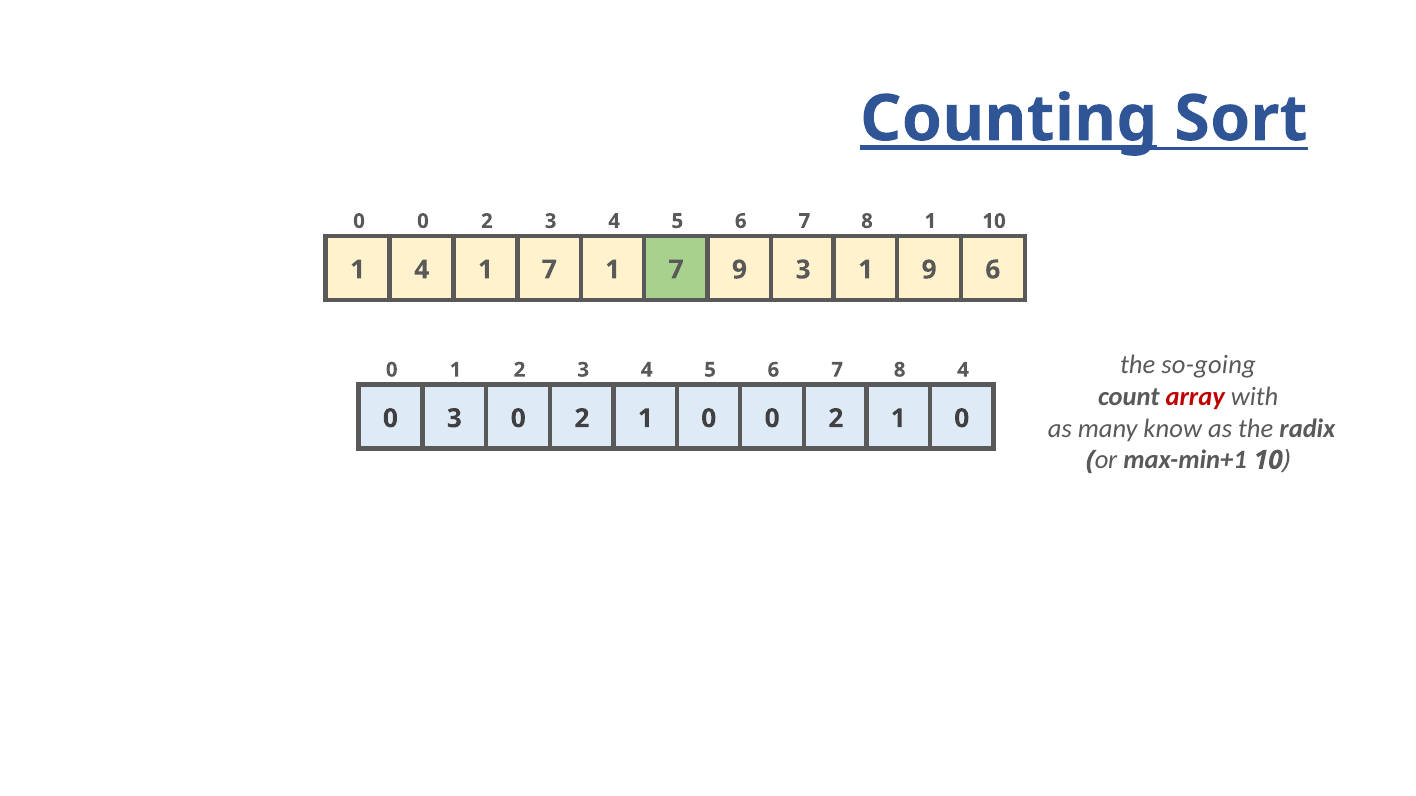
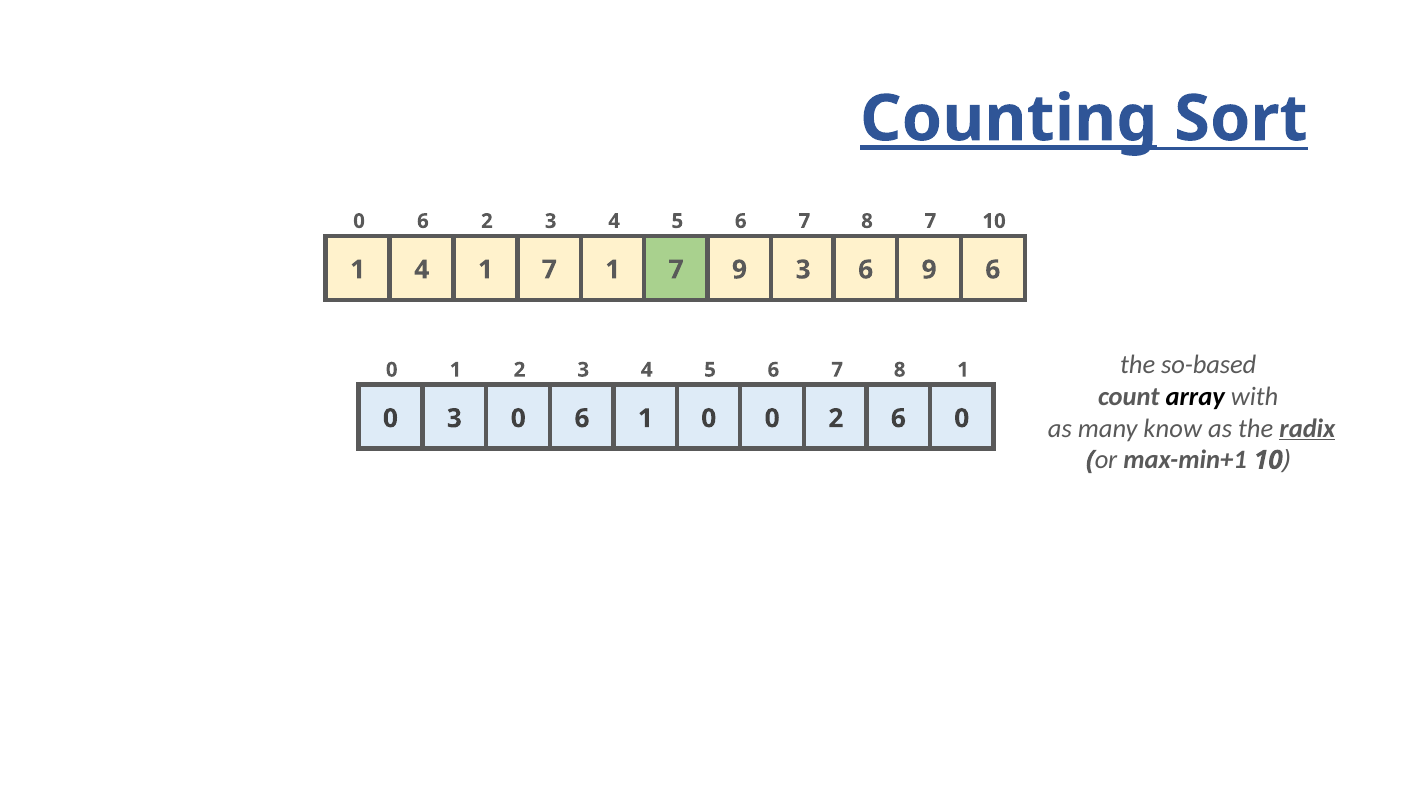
0: 0 -> 6 (423, 221)
8 1: 1 -> 7 (930, 221)
3 1: 1 -> 6 (866, 270)
8 4: 4 -> 1 (963, 370)
so-going: so-going -> so-based (1209, 365)
array colour: red -> black (1195, 397)
3 0 2: 2 -> 6 (582, 419)
0 0 2 1: 1 -> 6 (898, 419)
radix underline: none -> present (1307, 429)
